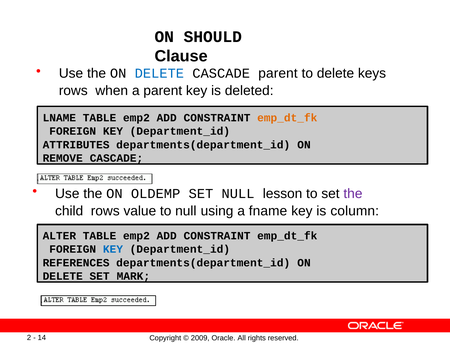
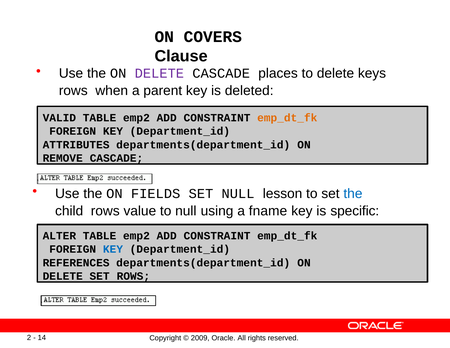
SHOULD: SHOULD -> COVERS (213, 37)
DELETE colour: blue -> purple (159, 73)
CASCADE parent: parent -> places (278, 73)
LNAME: LNAME -> VALID (59, 118)
OLDEMP: OLDEMP -> FIELDS (156, 193)
the colour: purple -> blue (353, 193)
column: column -> specific (355, 211)
SET MARK: MARK -> ROWS (133, 276)
